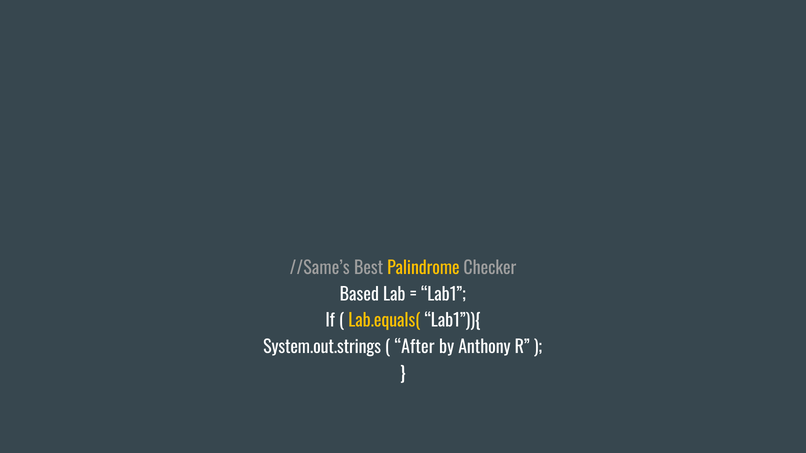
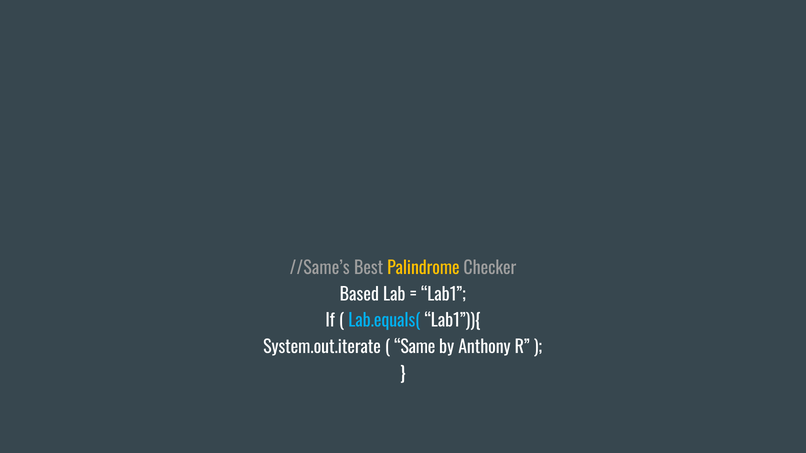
Lab.equals( colour: yellow -> light blue (384, 321)
System.out.strings: System.out.strings -> System.out.iterate (322, 348)
After: After -> Same (415, 348)
